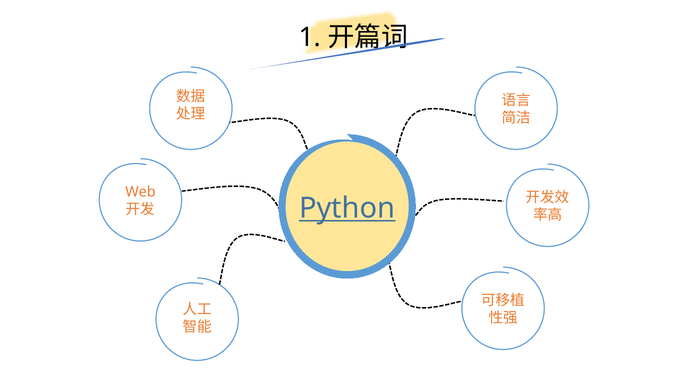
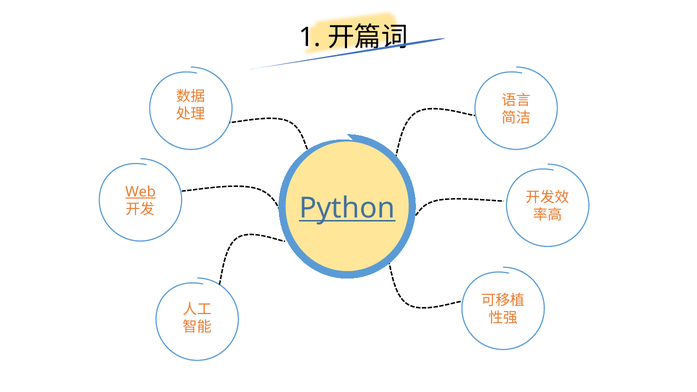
Web underline: none -> present (141, 192)
